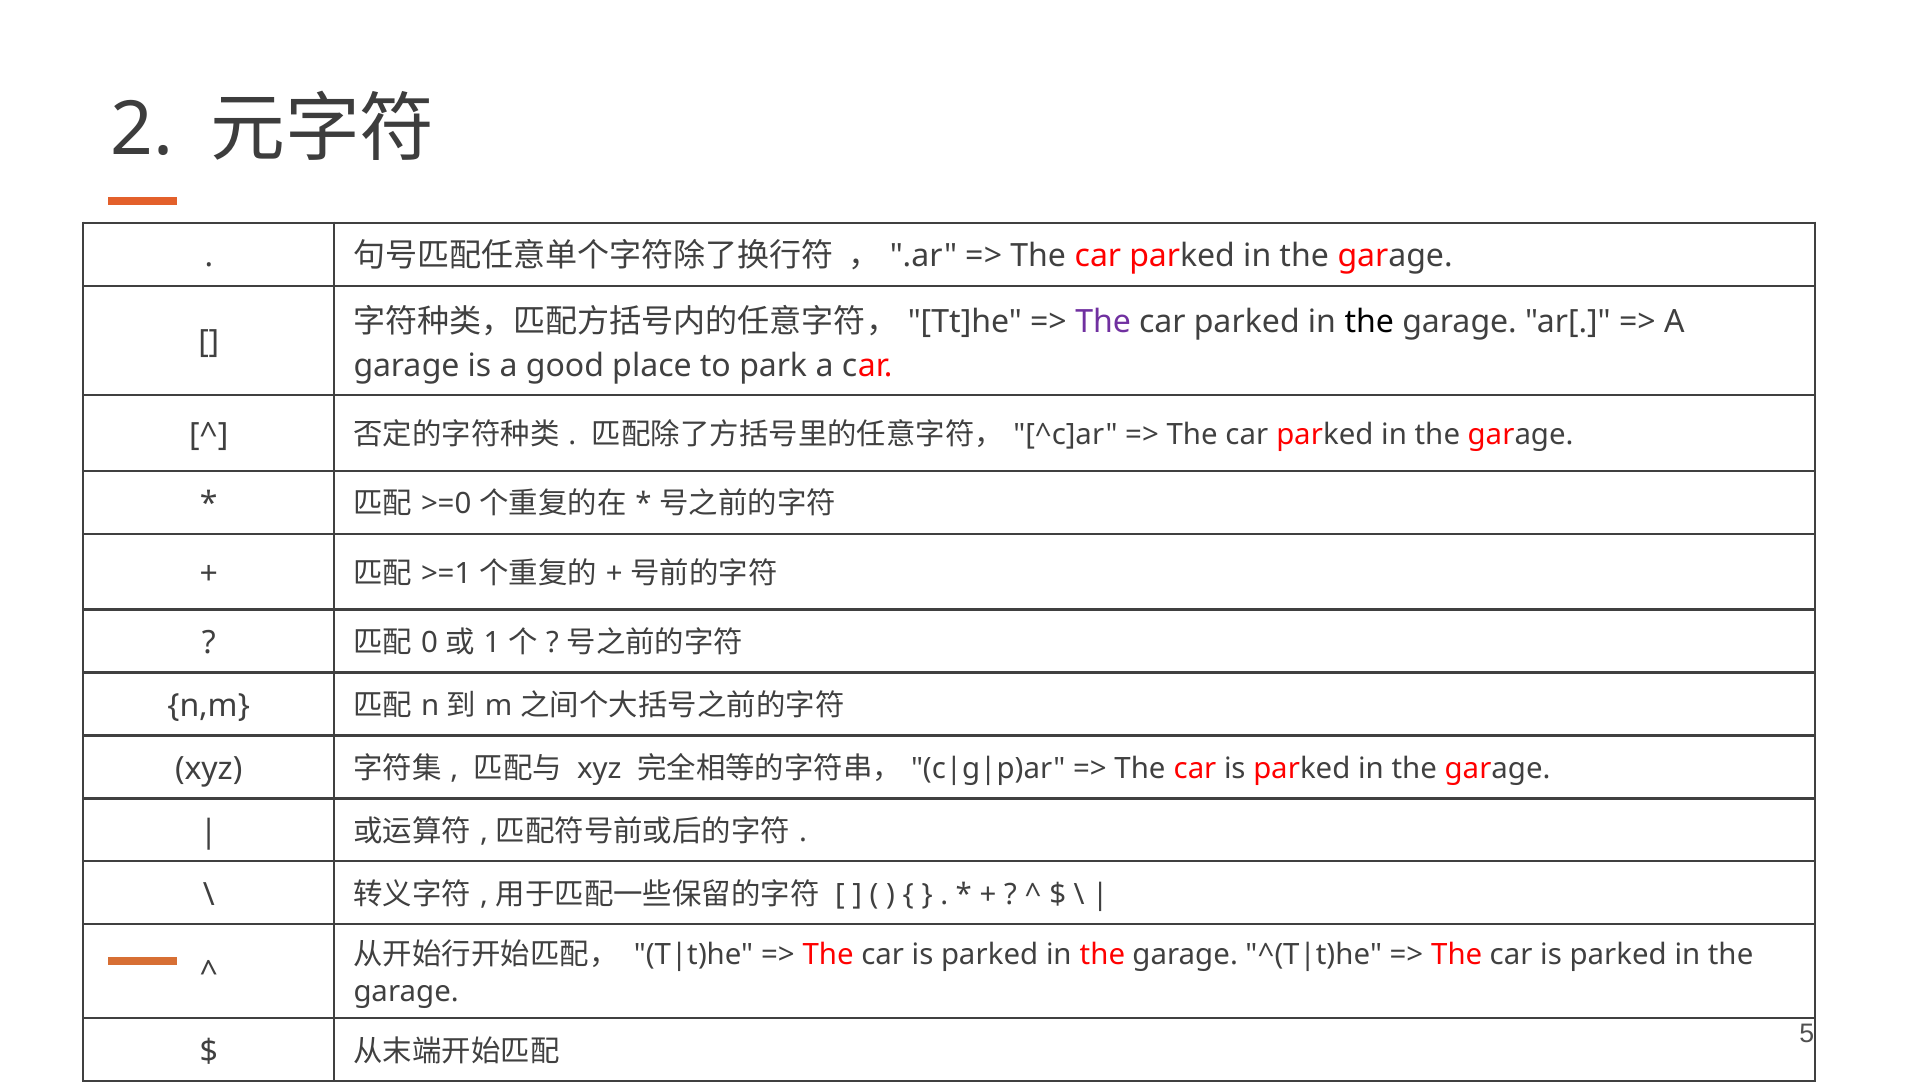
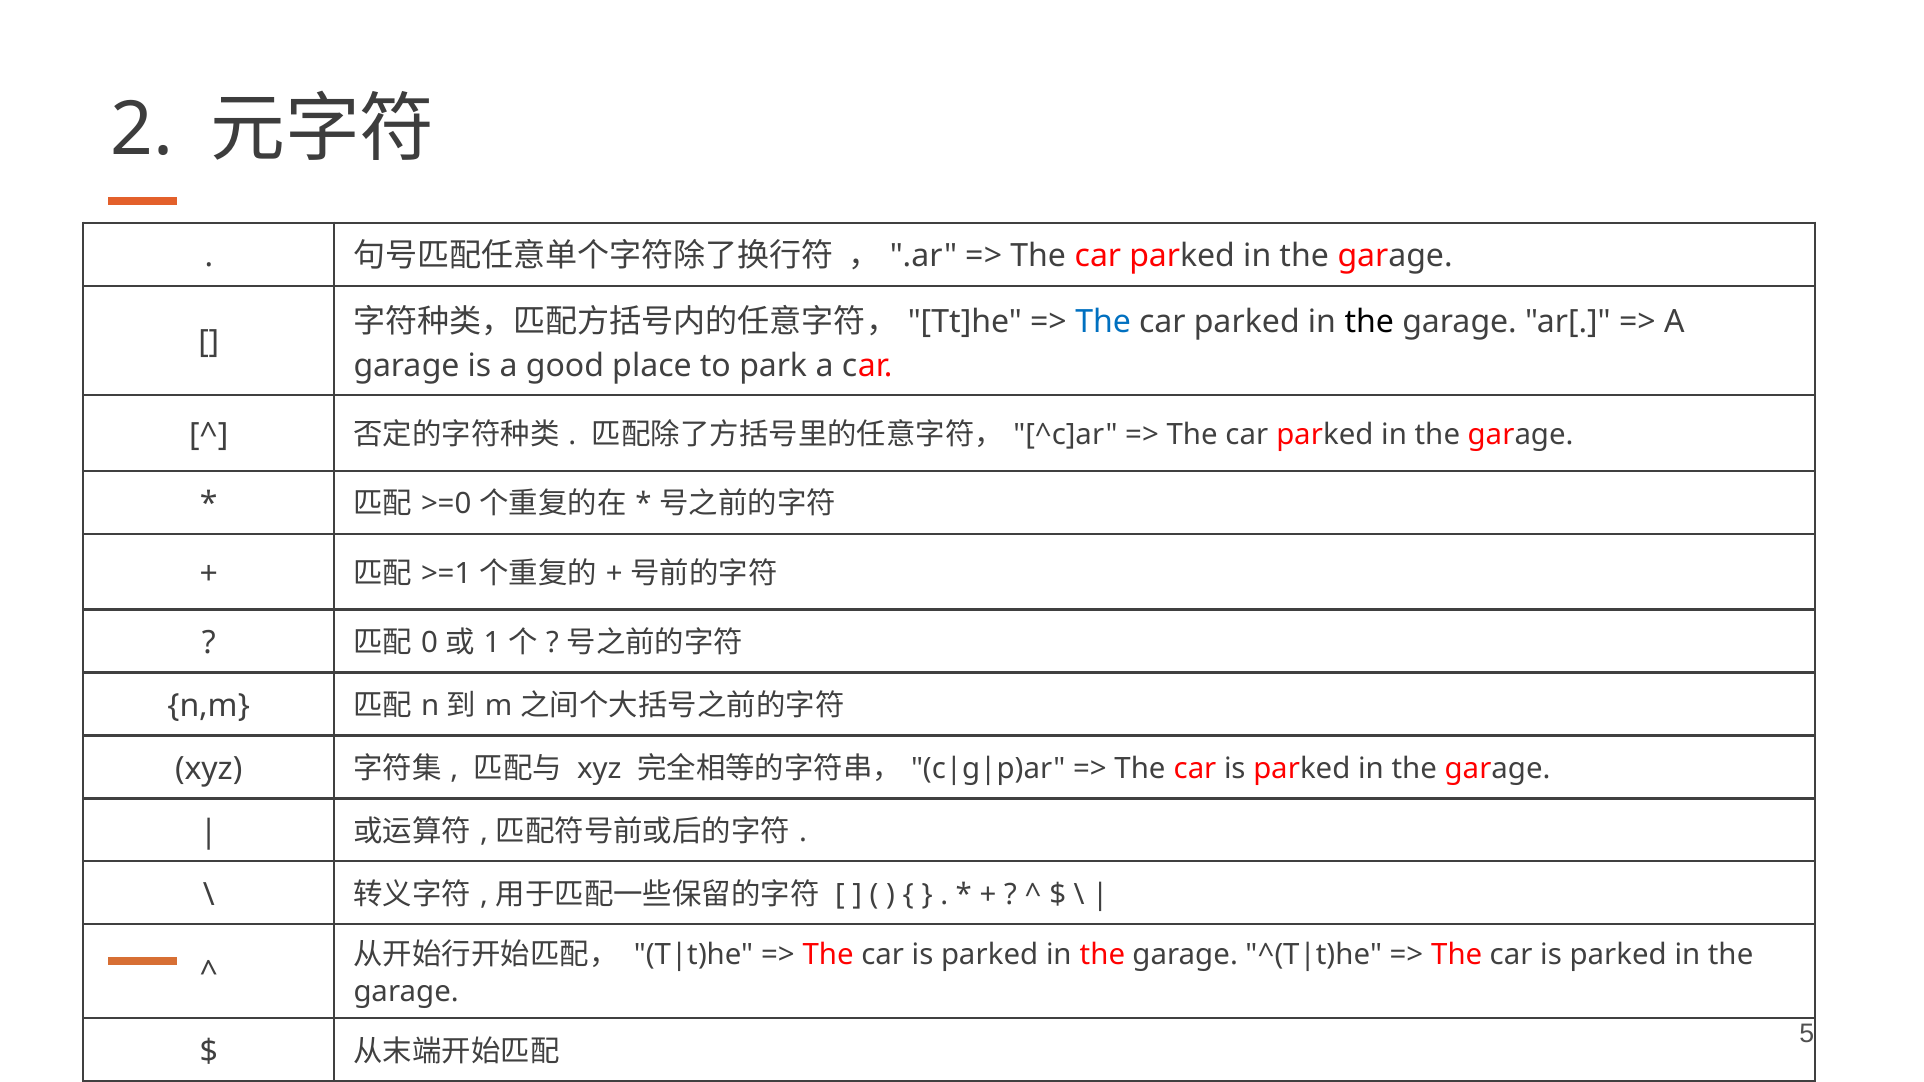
The colour: purple -> blue (1103, 322)
